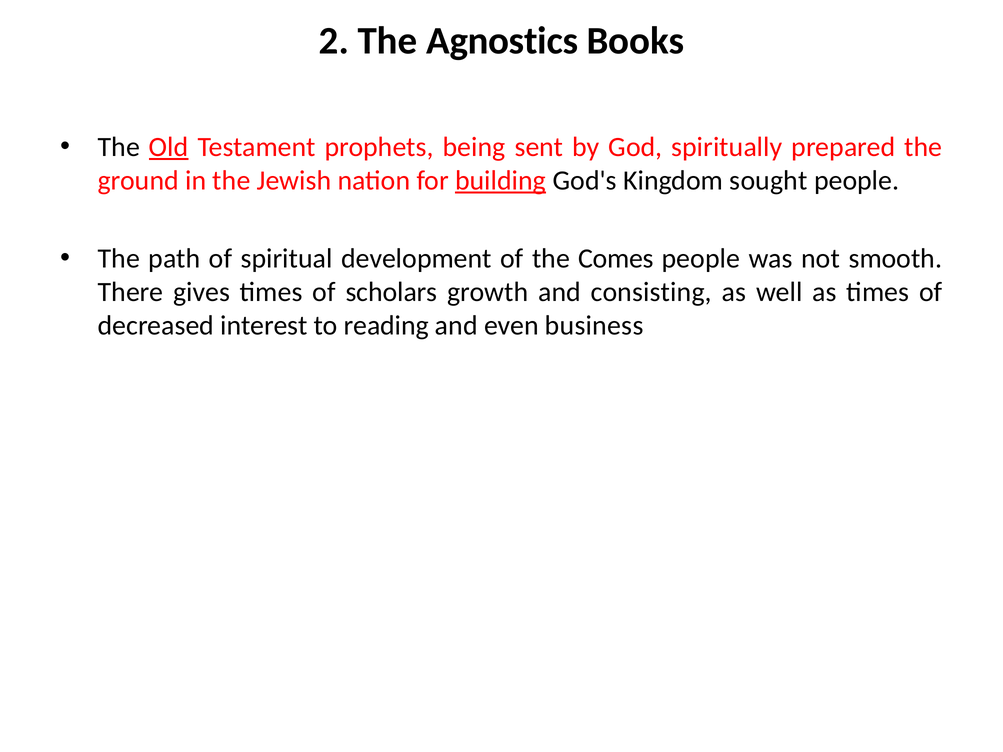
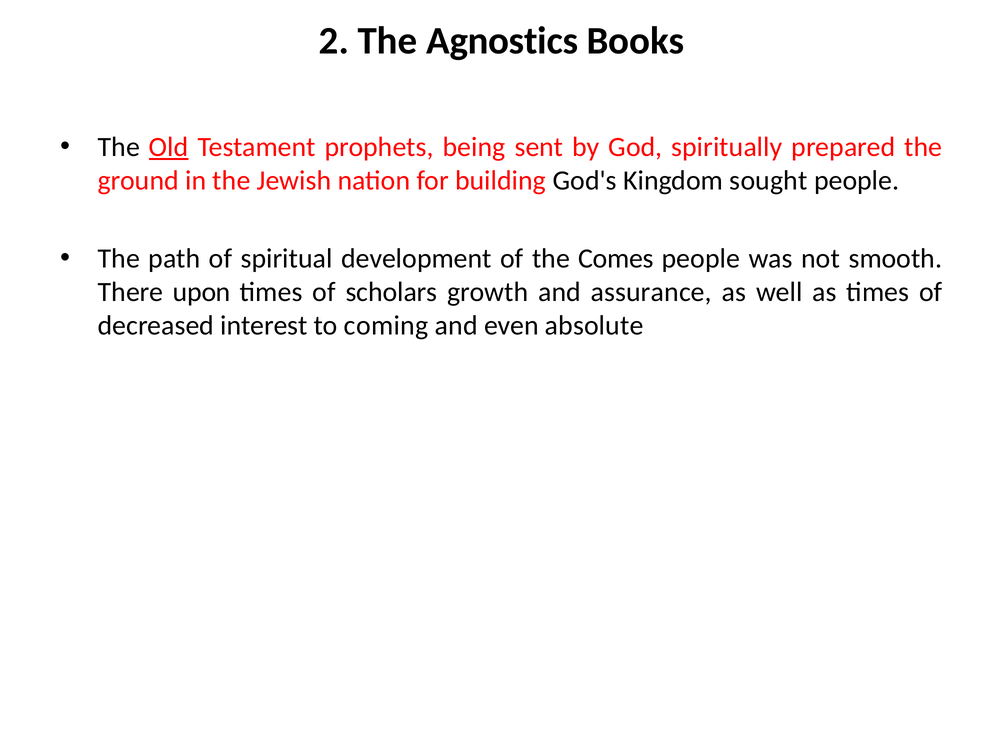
building underline: present -> none (501, 181)
gives: gives -> upon (202, 292)
consisting: consisting -> assurance (651, 292)
reading: reading -> coming (386, 326)
business: business -> absolute (594, 326)
